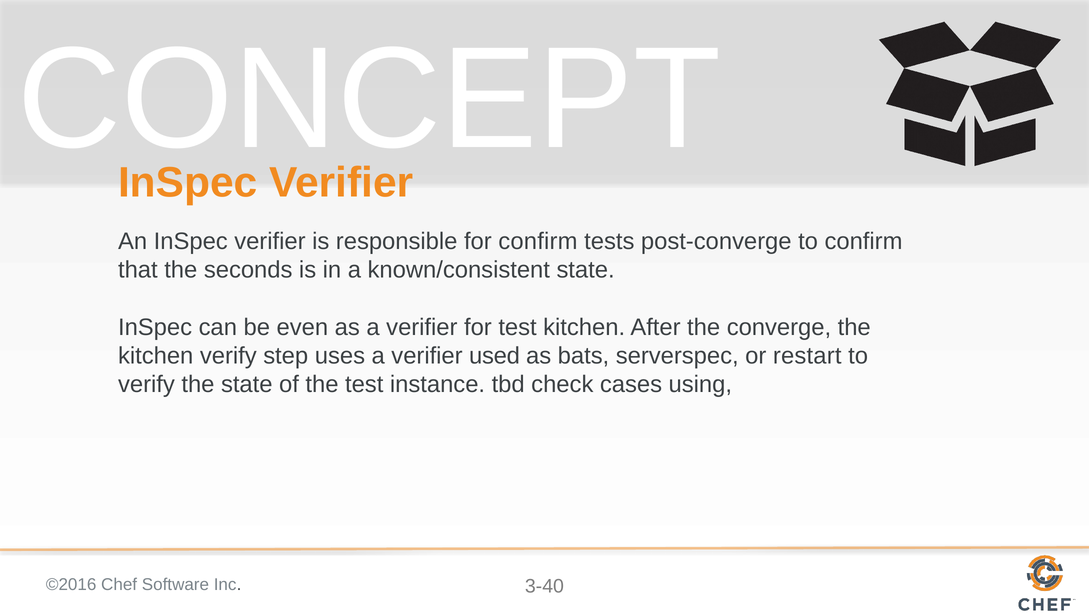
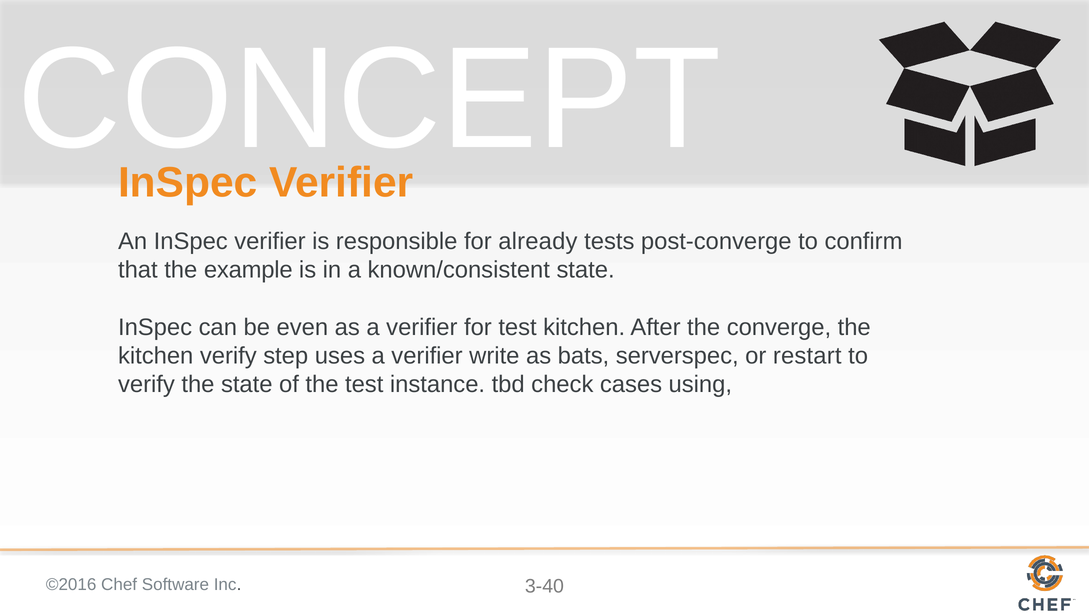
for confirm: confirm -> already (538, 241)
seconds: seconds -> example (248, 270)
used: used -> write (494, 356)
